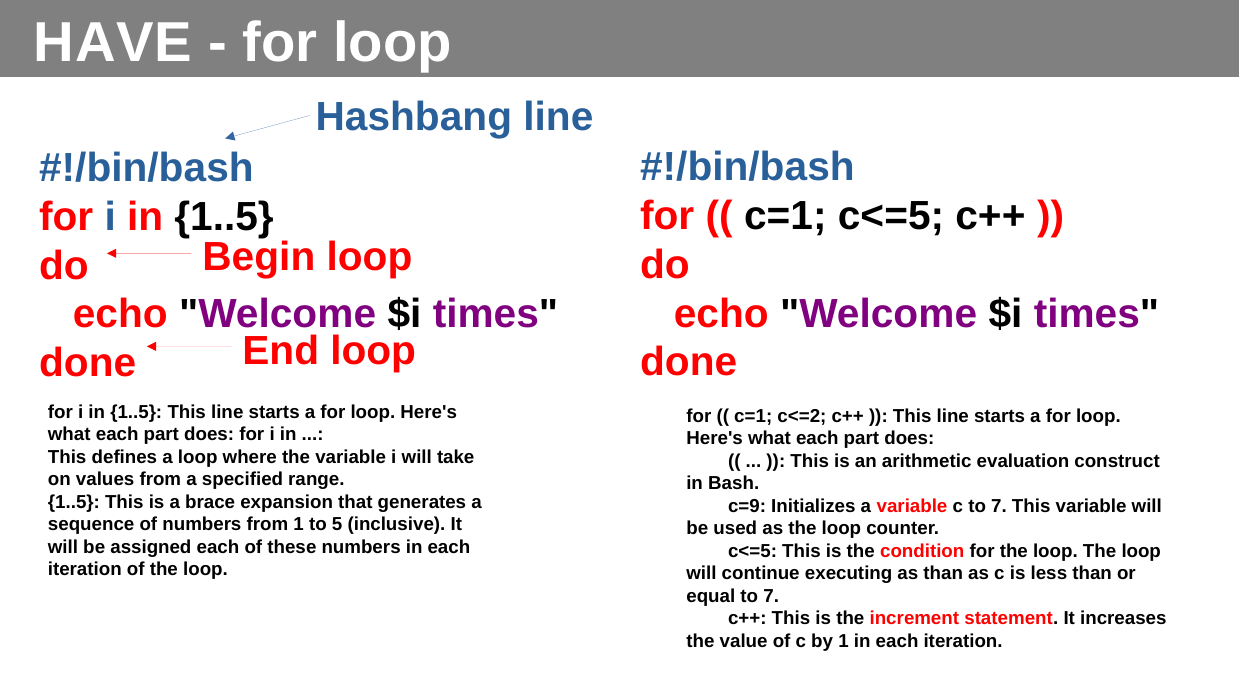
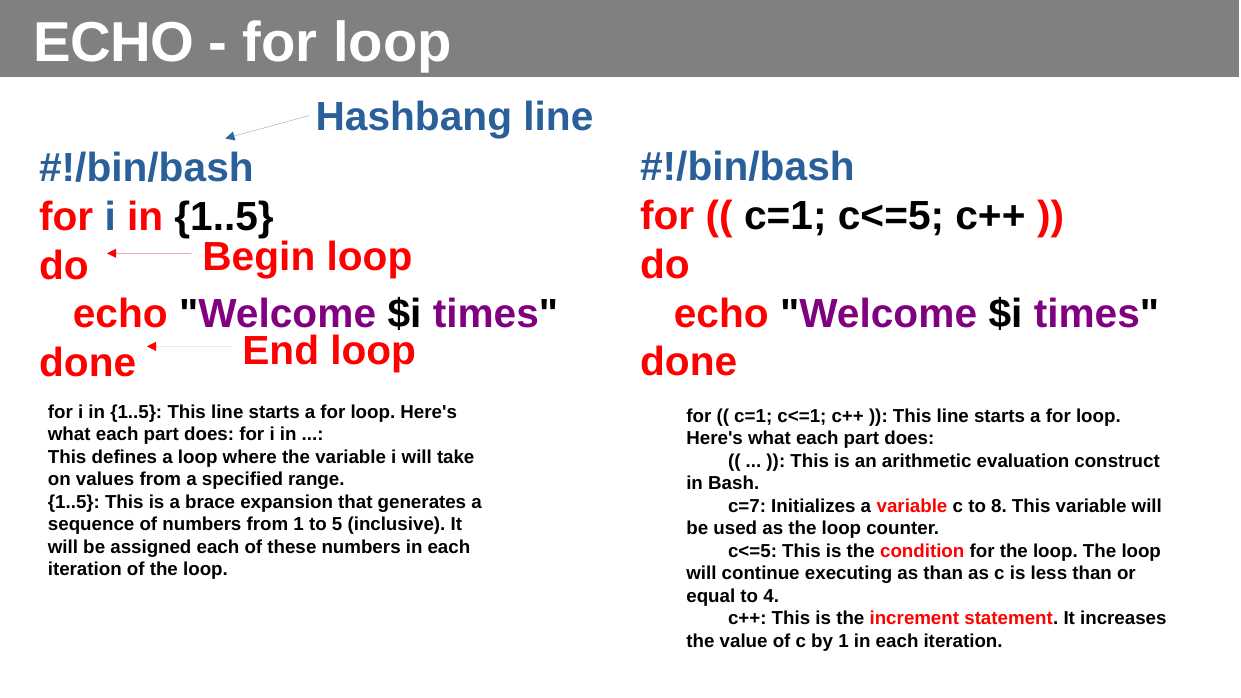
HAVE: HAVE -> ECHO (114, 43)
c<=2: c<=2 -> c<=1 (802, 416)
c=9: c=9 -> c=7 (747, 506)
c to 7: 7 -> 8 (999, 506)
equal to 7: 7 -> 4 (771, 596)
